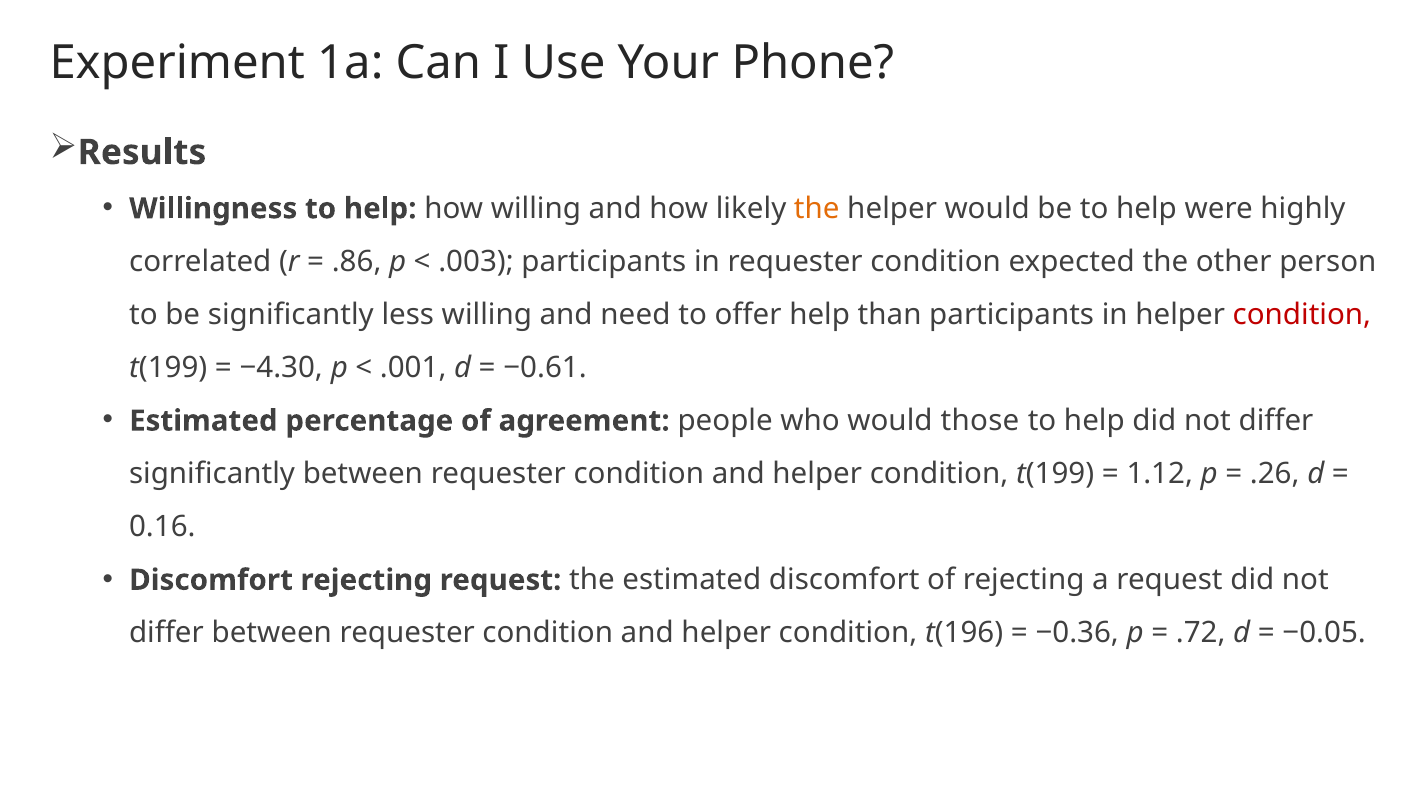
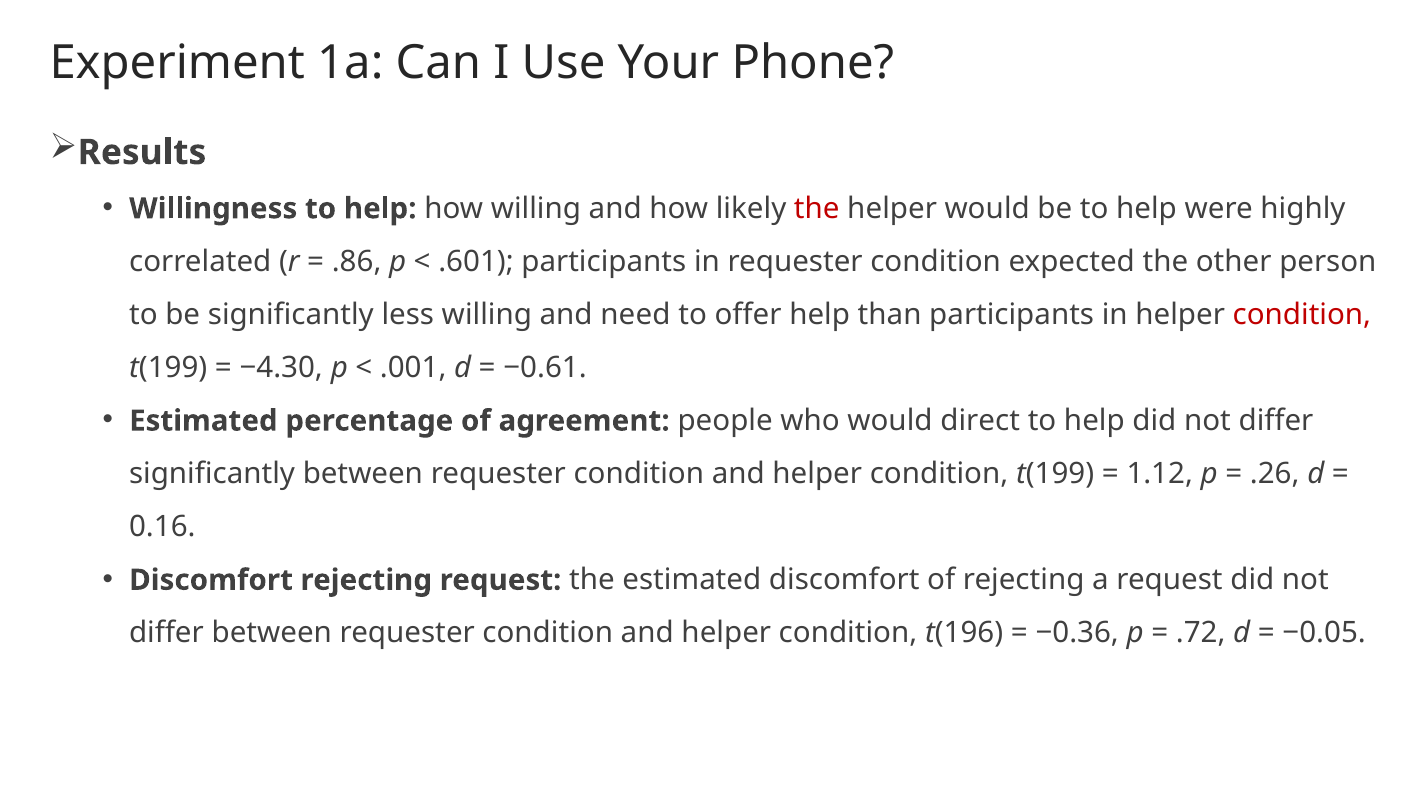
the colour: orange -> red (817, 209)
.003: .003 -> .601 (476, 262)
those: those -> direct (980, 421)
